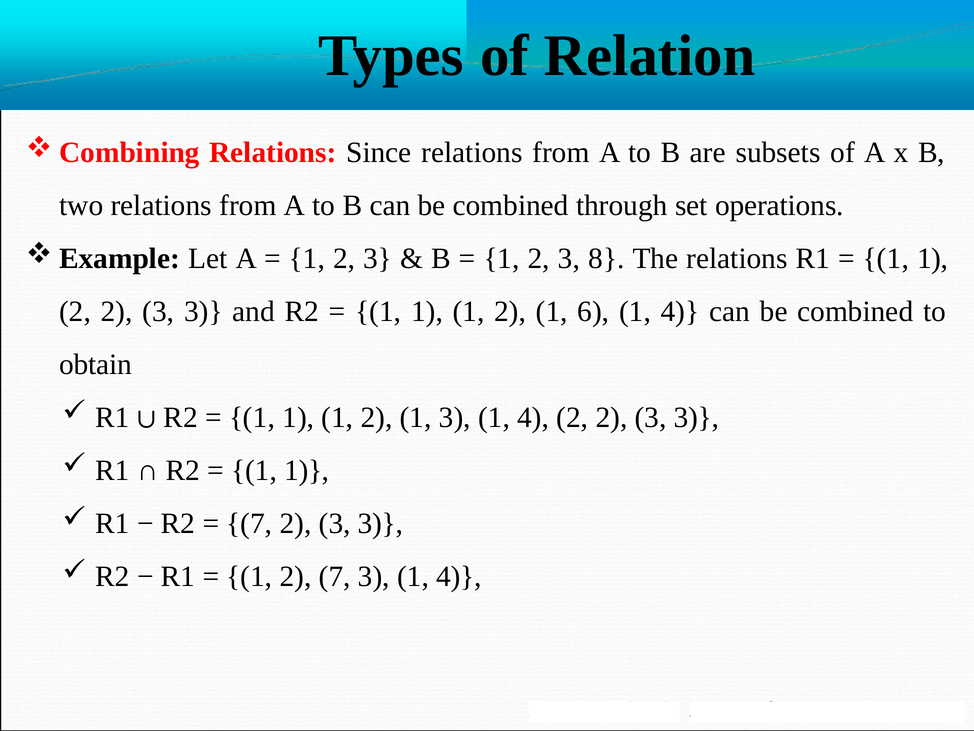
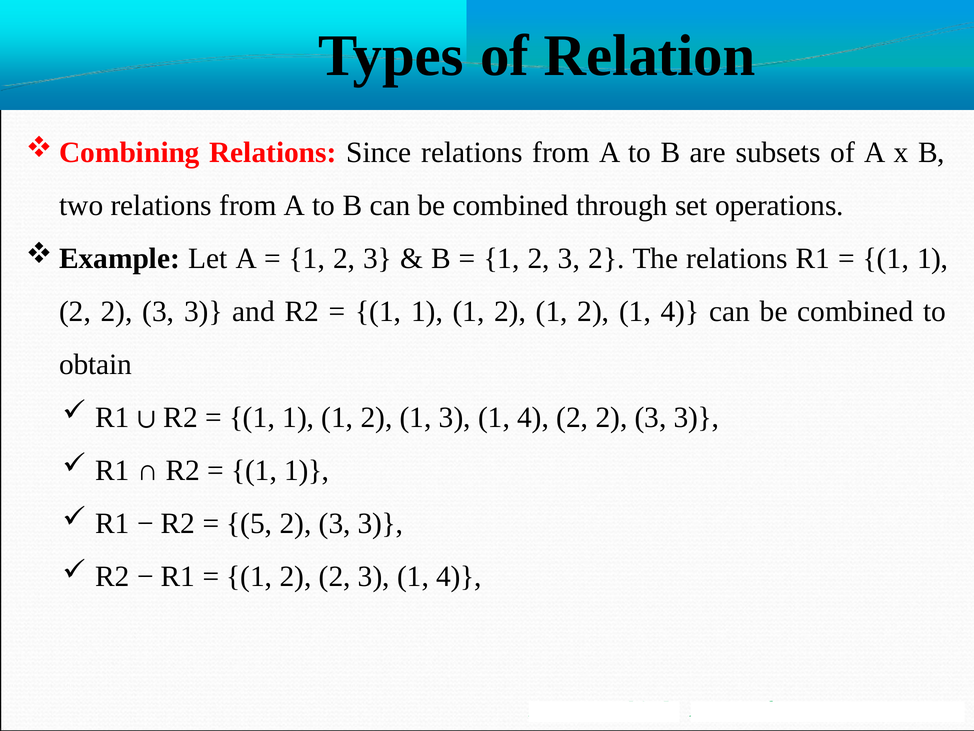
3 8: 8 -> 2 (606, 258)
2 1 6: 6 -> 2 (593, 311)
7: 7 -> 5 (249, 523)
7: 7 -> 2 (335, 576)
